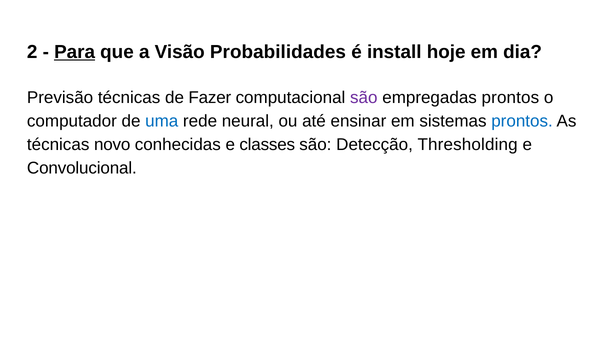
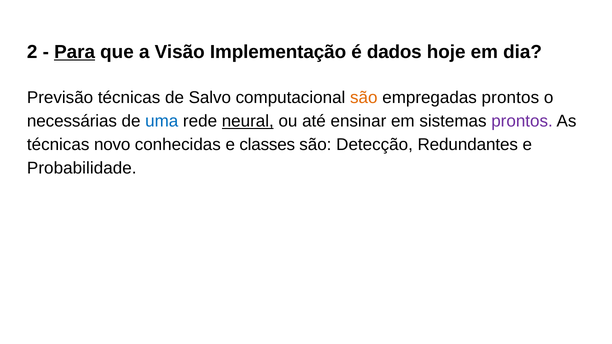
Probabilidades: Probabilidades -> Implementação (278, 52)
install: install -> dados (394, 52)
Fazer: Fazer -> Salvo (210, 98)
são colour: purple -> orange (364, 98)
computador: computador -> necessárias (72, 121)
neural underline: none -> present (248, 121)
prontos colour: blue -> purple (522, 121)
Thresholding: Thresholding -> Redundantes (468, 145)
Convolucional: Convolucional -> Probabilidade (82, 168)
